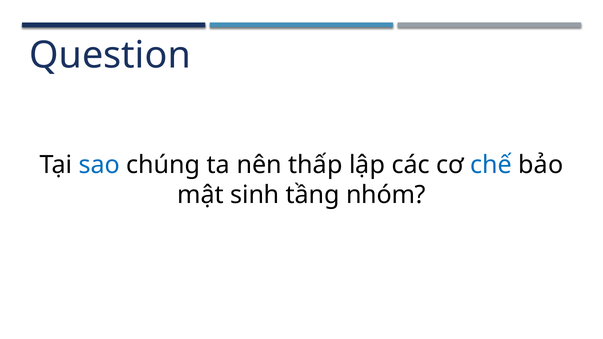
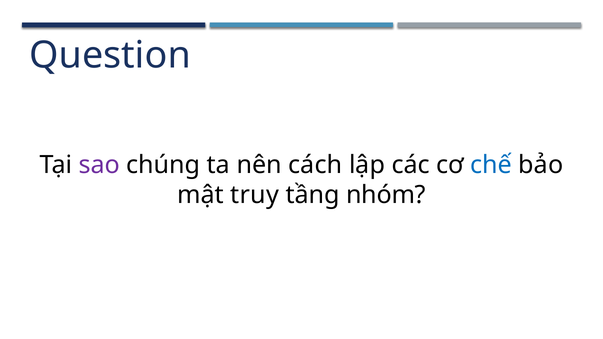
sao colour: blue -> purple (99, 165)
thấp: thấp -> cách (315, 165)
sinh: sinh -> truy (255, 195)
